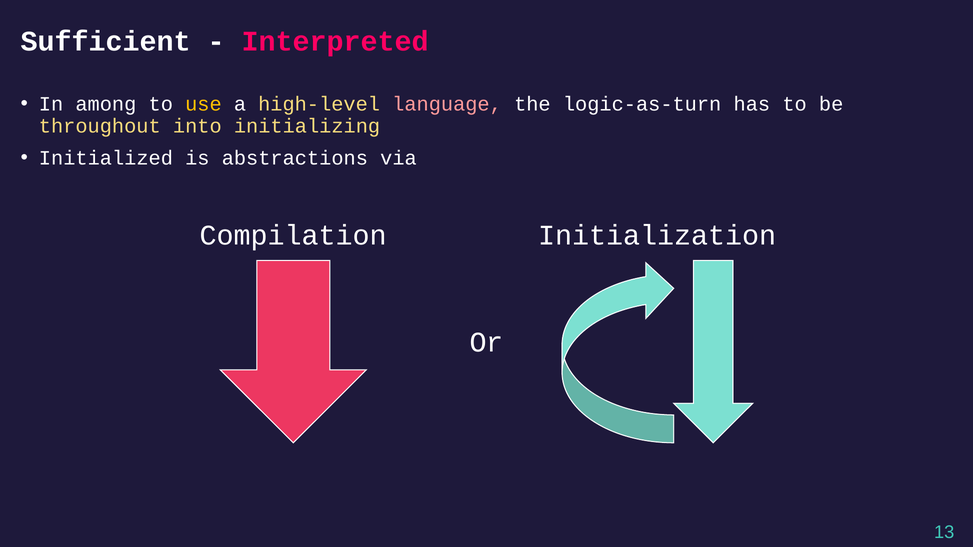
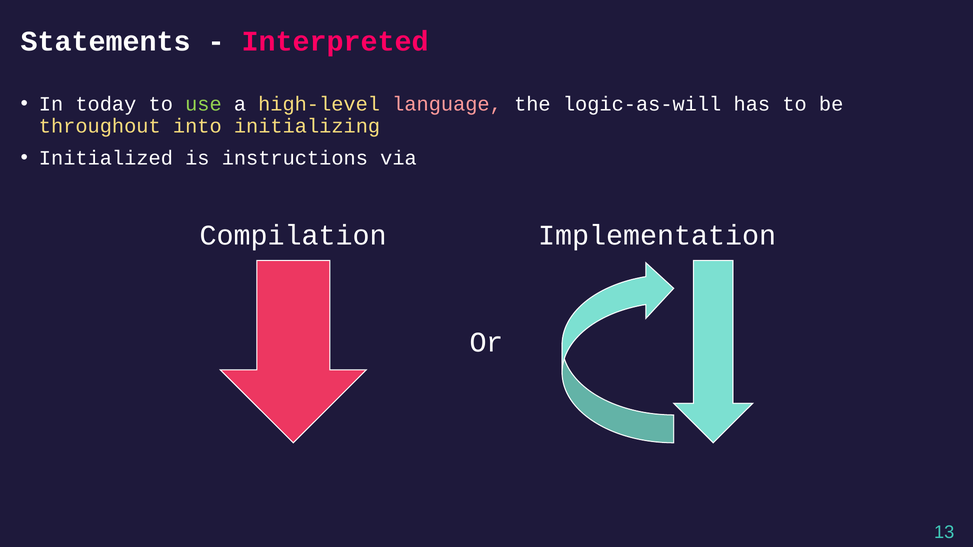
Sufficient: Sufficient -> Statements (106, 41)
among: among -> today (106, 104)
use colour: yellow -> light green (203, 104)
logic-as-turn: logic-as-turn -> logic-as-will (642, 104)
abstractions: abstractions -> instructions (295, 158)
Initialization: Initialization -> Implementation (657, 236)
